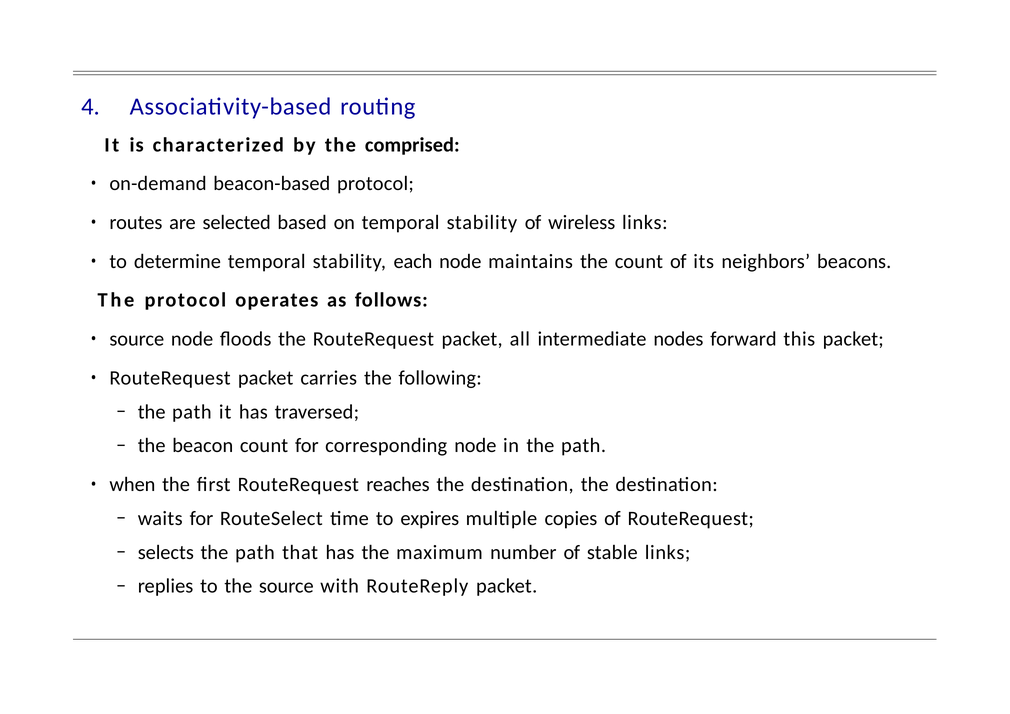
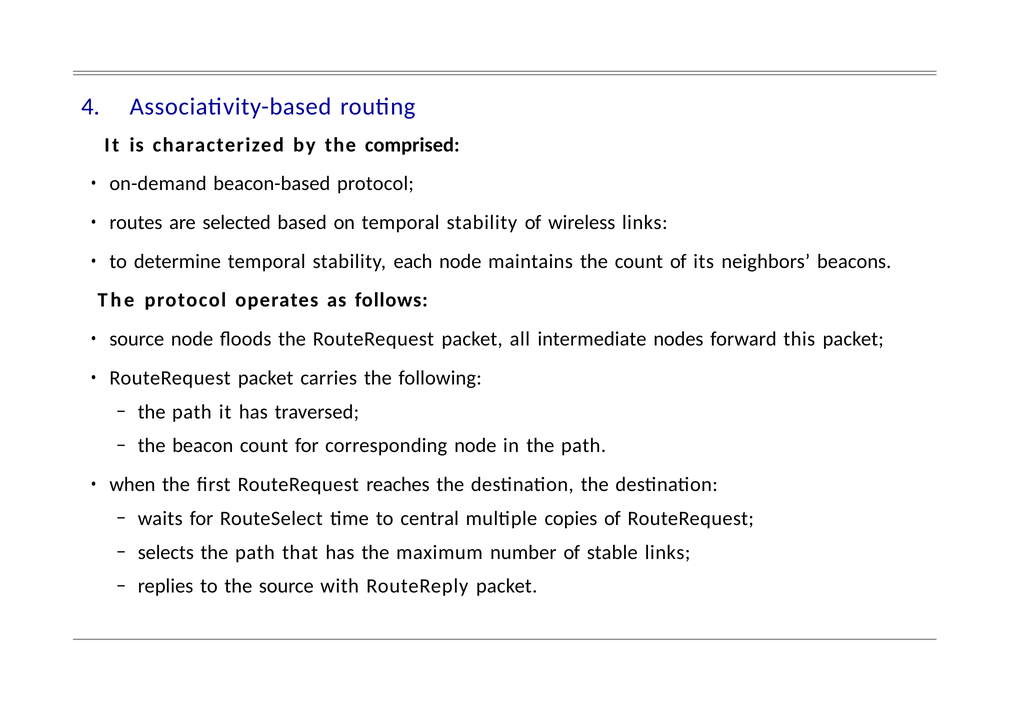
expires: expires -> central (430, 518)
